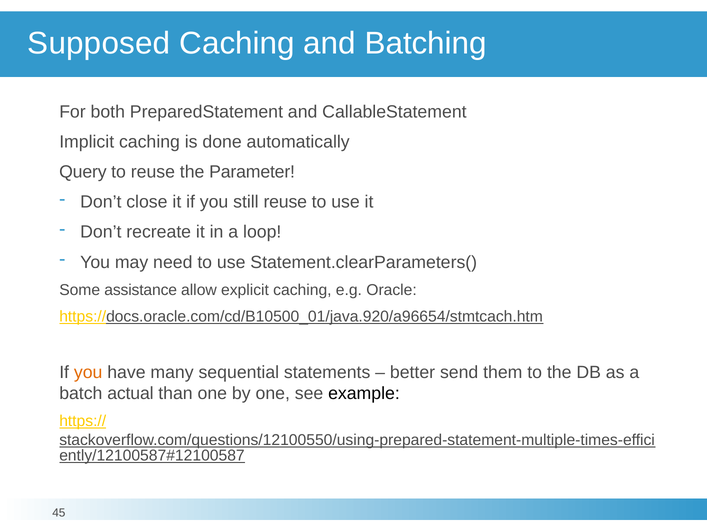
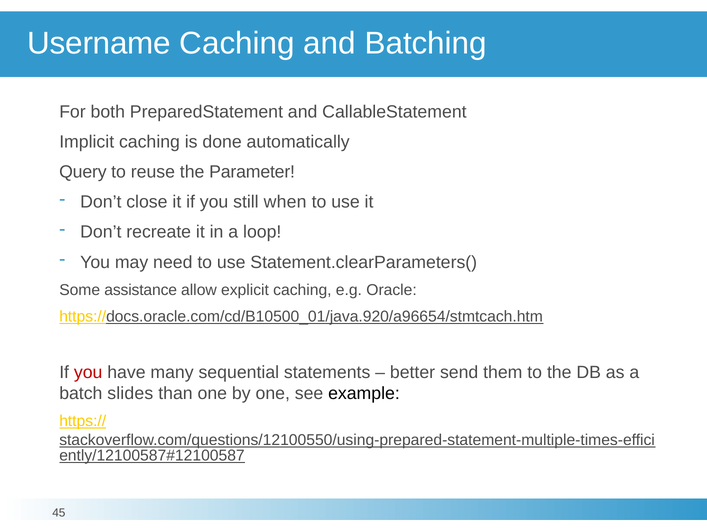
Supposed: Supposed -> Username (99, 43)
still reuse: reuse -> when (285, 202)
you colour: orange -> red (88, 372)
actual: actual -> slides (130, 394)
